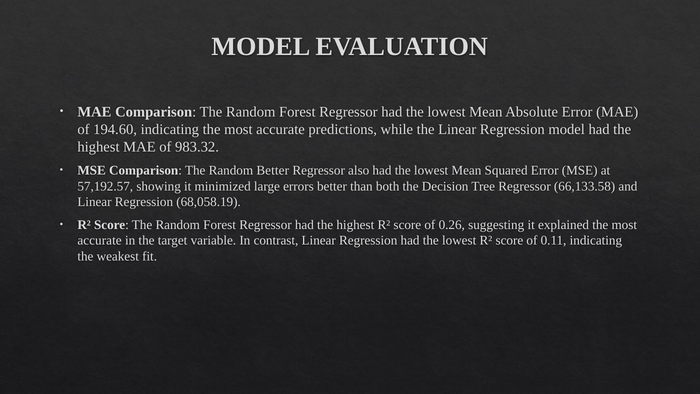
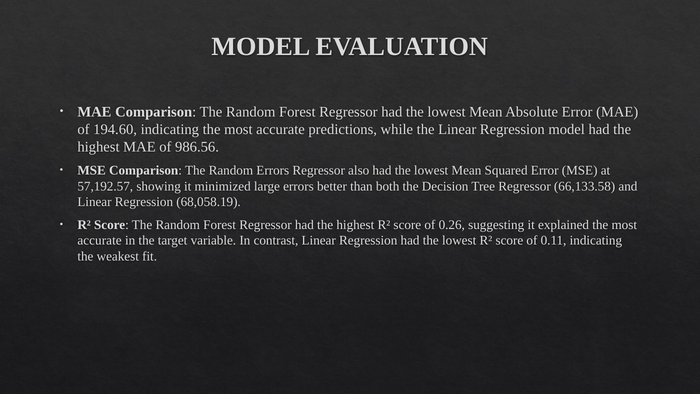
983.32: 983.32 -> 986.56 (197, 147)
Random Better: Better -> Errors (273, 170)
